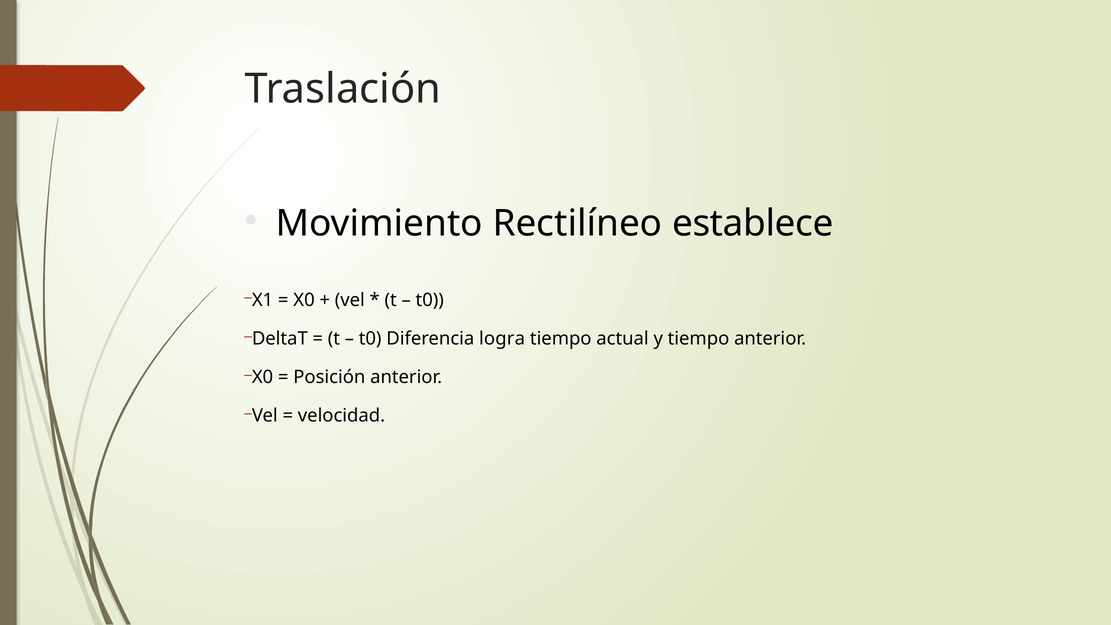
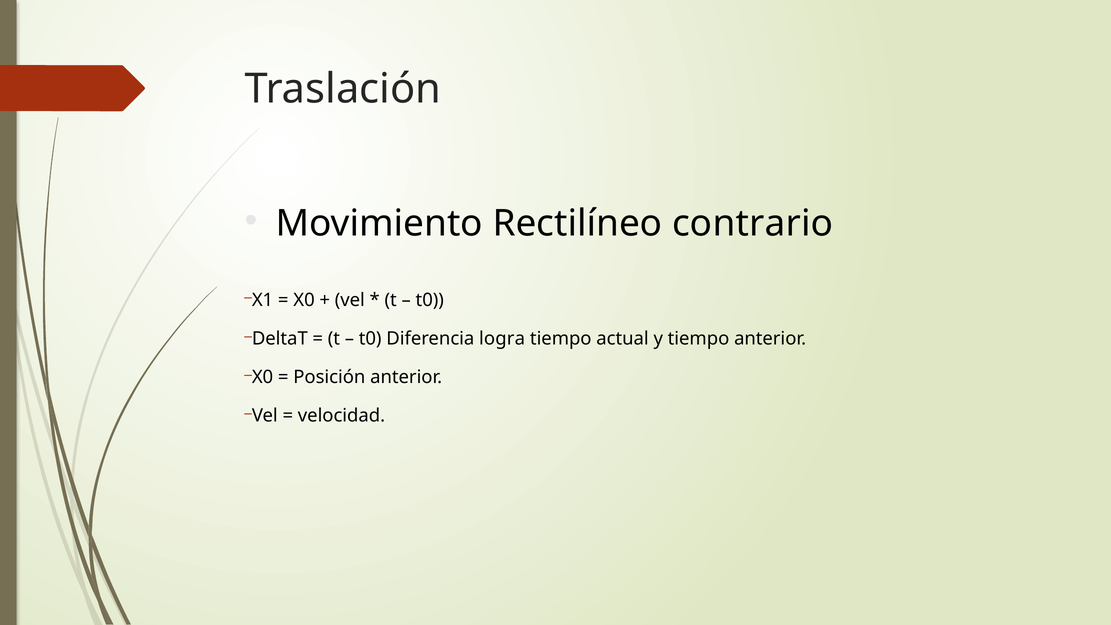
establece: establece -> contrario (753, 223)
